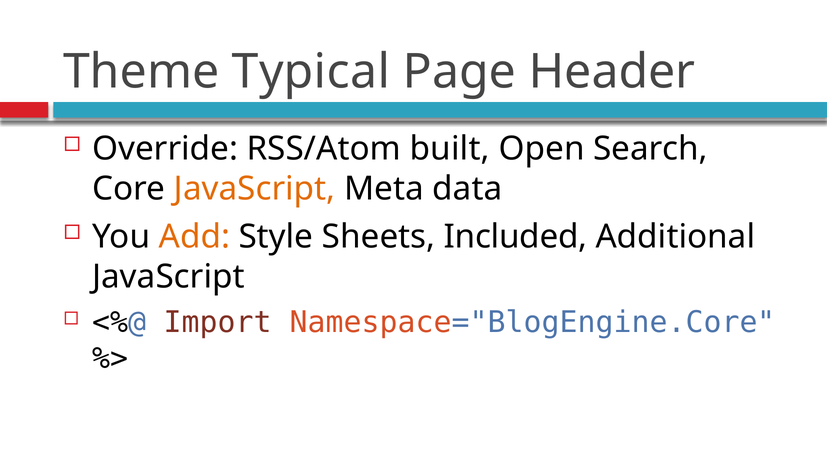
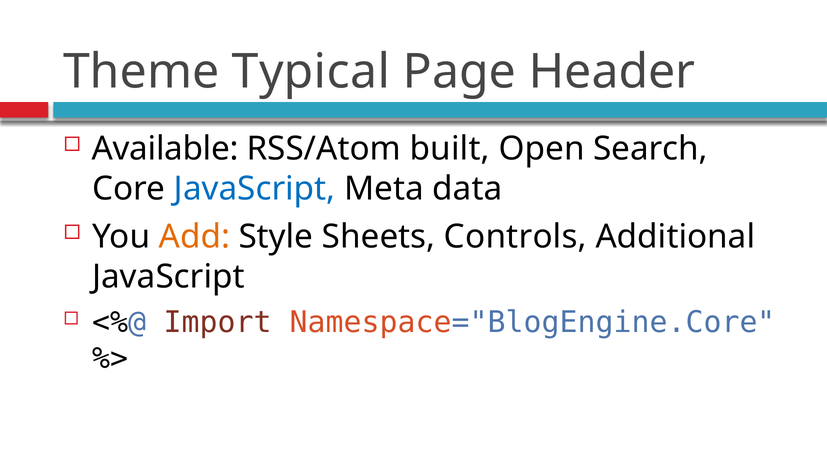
Override: Override -> Available (165, 149)
JavaScript colour: orange -> blue (255, 189)
Included: Included -> Controls (515, 237)
